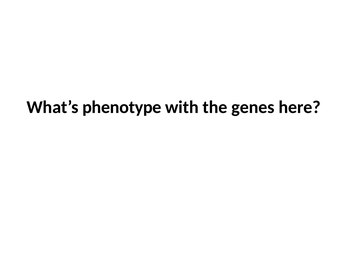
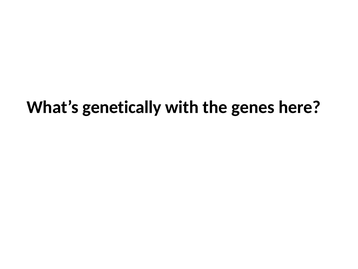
phenotype: phenotype -> genetically (122, 107)
